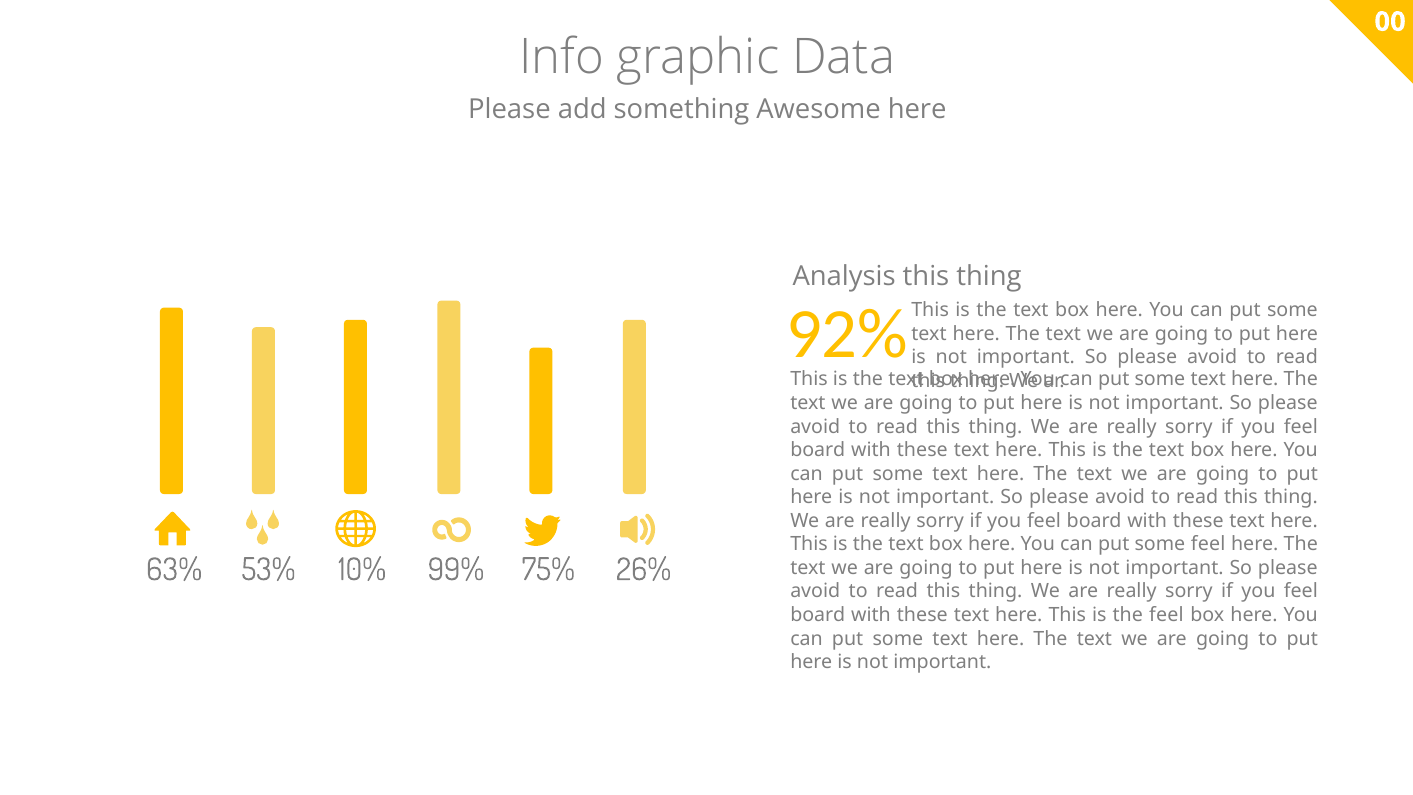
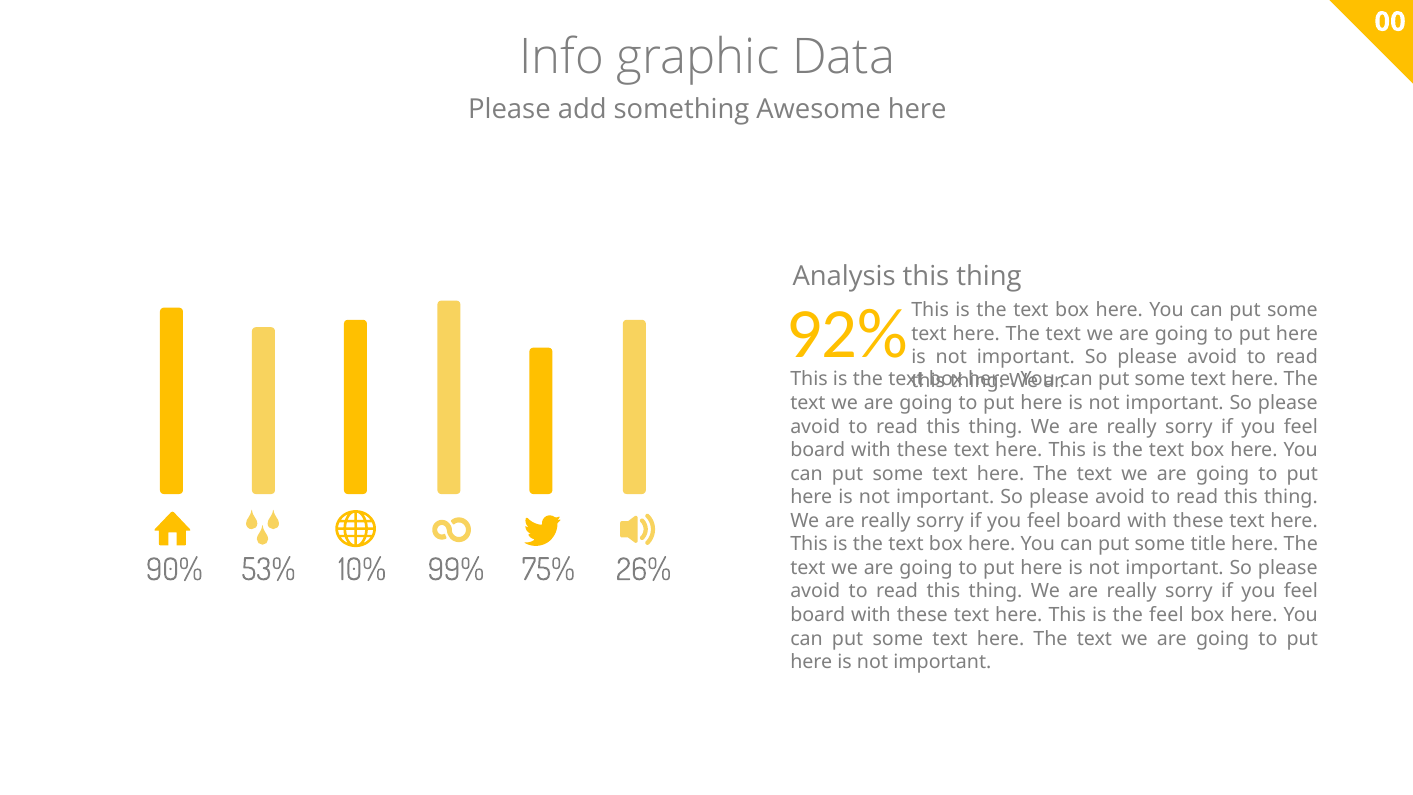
some feel: feel -> title (1208, 544)
63%: 63% -> 90% (174, 570)
